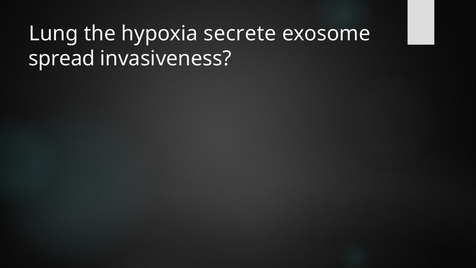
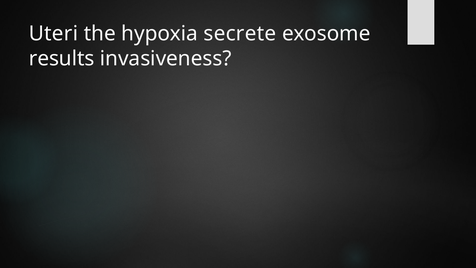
Lung: Lung -> Uteri (53, 33)
spread: spread -> results (62, 58)
